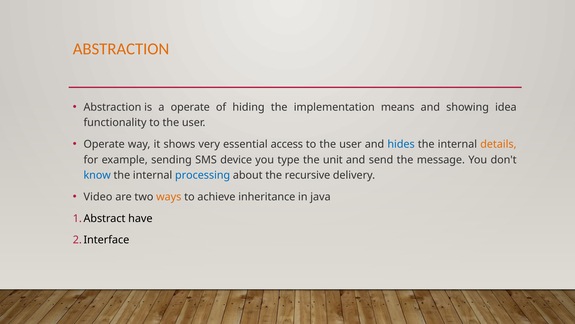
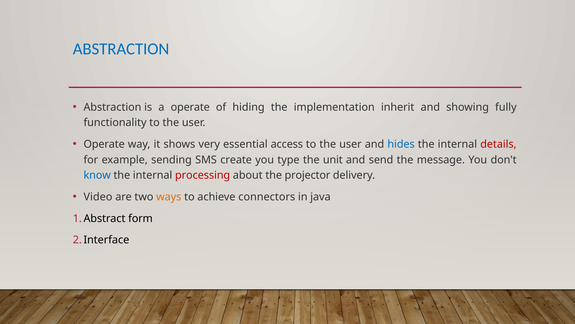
ABSTRACTION colour: orange -> blue (121, 49)
means: means -> inherit (398, 107)
idea: idea -> fully (506, 107)
details colour: orange -> red (498, 144)
device: device -> create (236, 160)
processing colour: blue -> red (203, 175)
recursive: recursive -> projector (307, 175)
inheritance: inheritance -> connectors (267, 197)
have: have -> form (140, 218)
